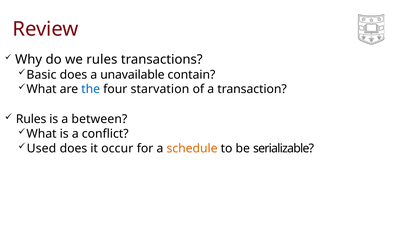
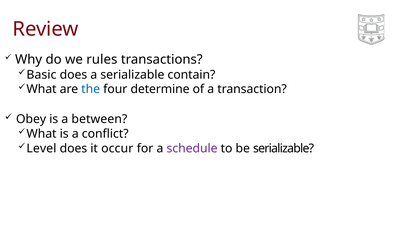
a unavailable: unavailable -> serializable (132, 75)
starvation: starvation -> determine (160, 89)
Rules: Rules -> Obey (31, 119)
Used: Used -> Level (41, 148)
schedule colour: orange -> purple (192, 148)
